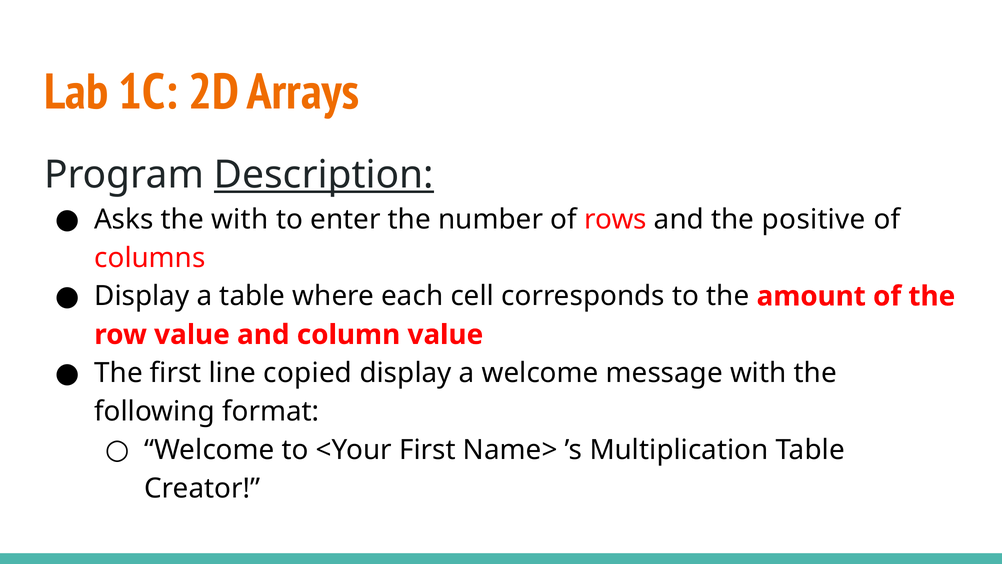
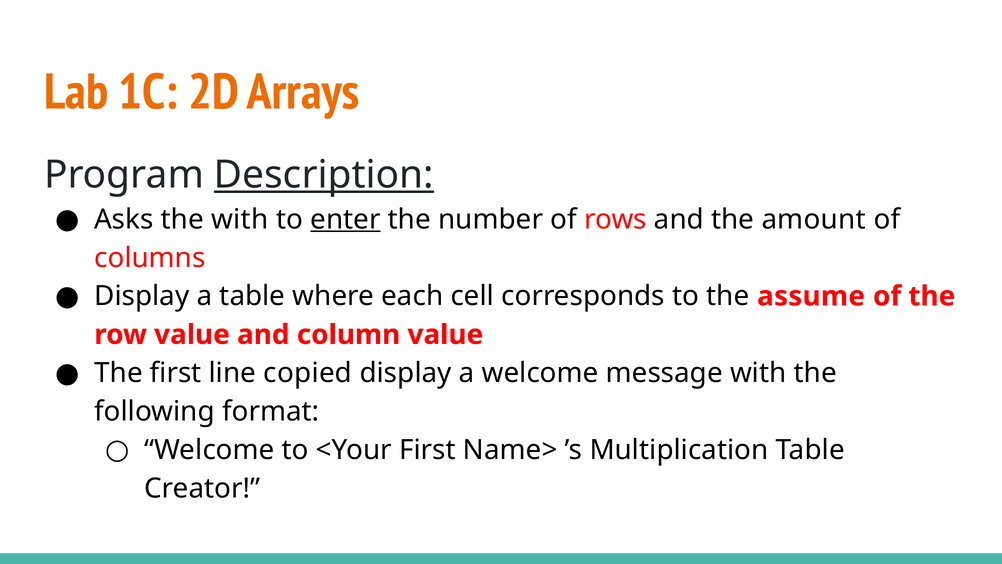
enter underline: none -> present (345, 219)
positive: positive -> amount (814, 219)
amount: amount -> assume (811, 296)
